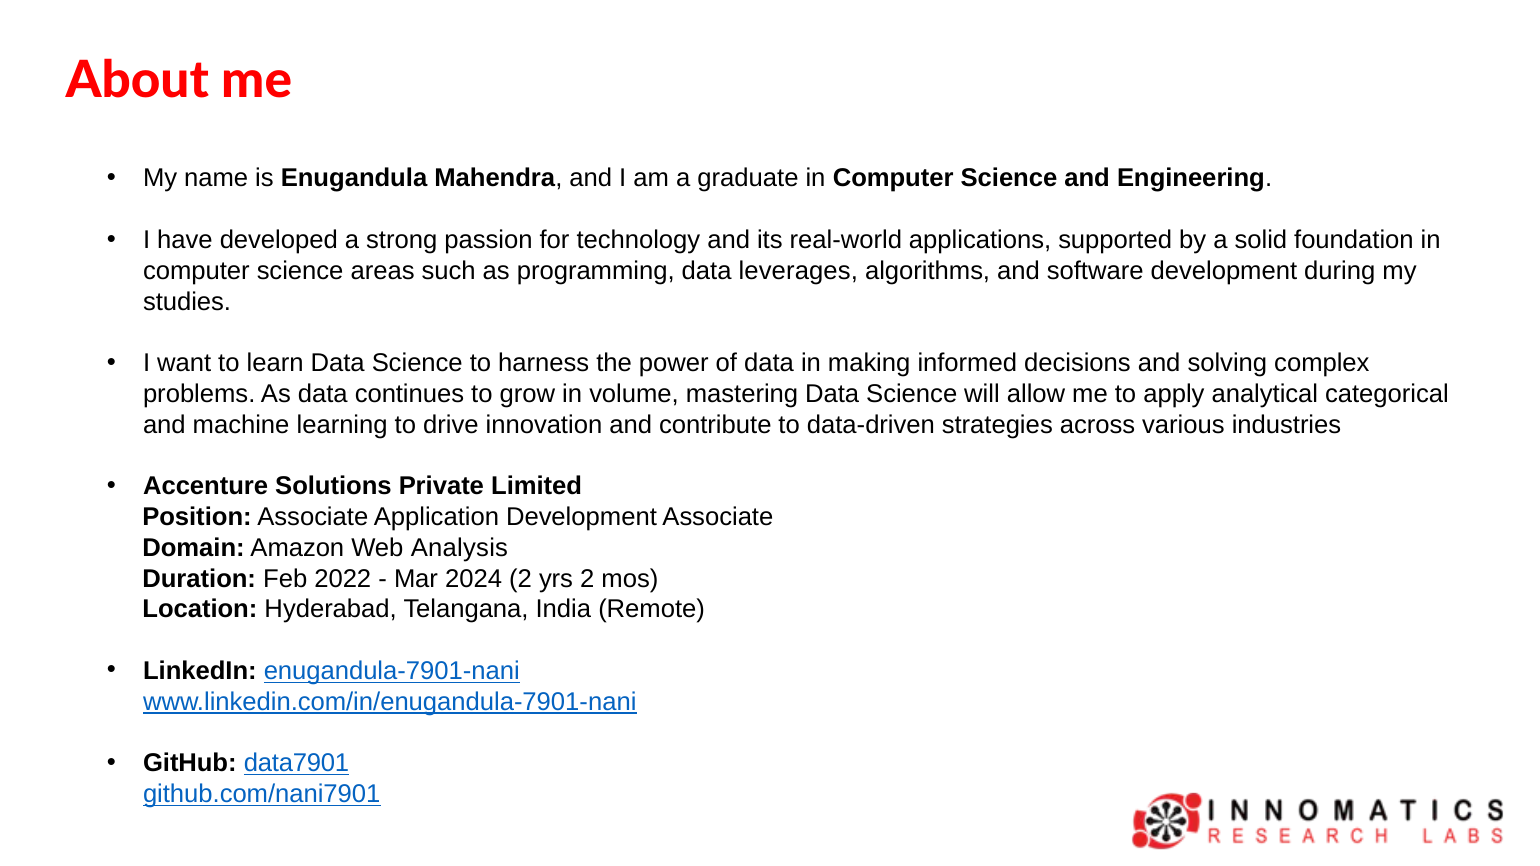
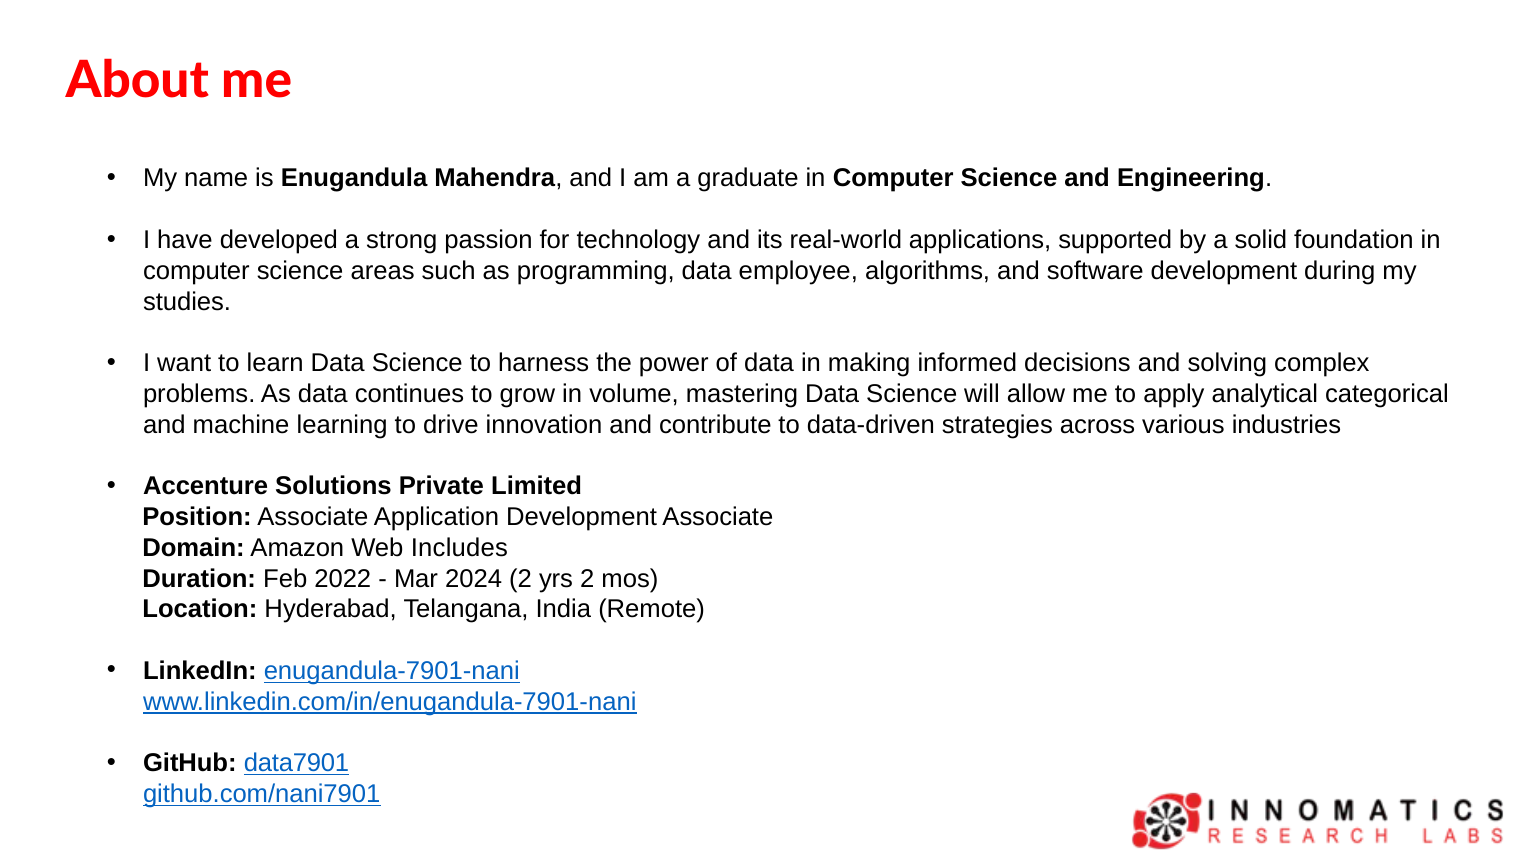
leverages: leverages -> employee (798, 271)
Analysis: Analysis -> Includes (459, 548)
